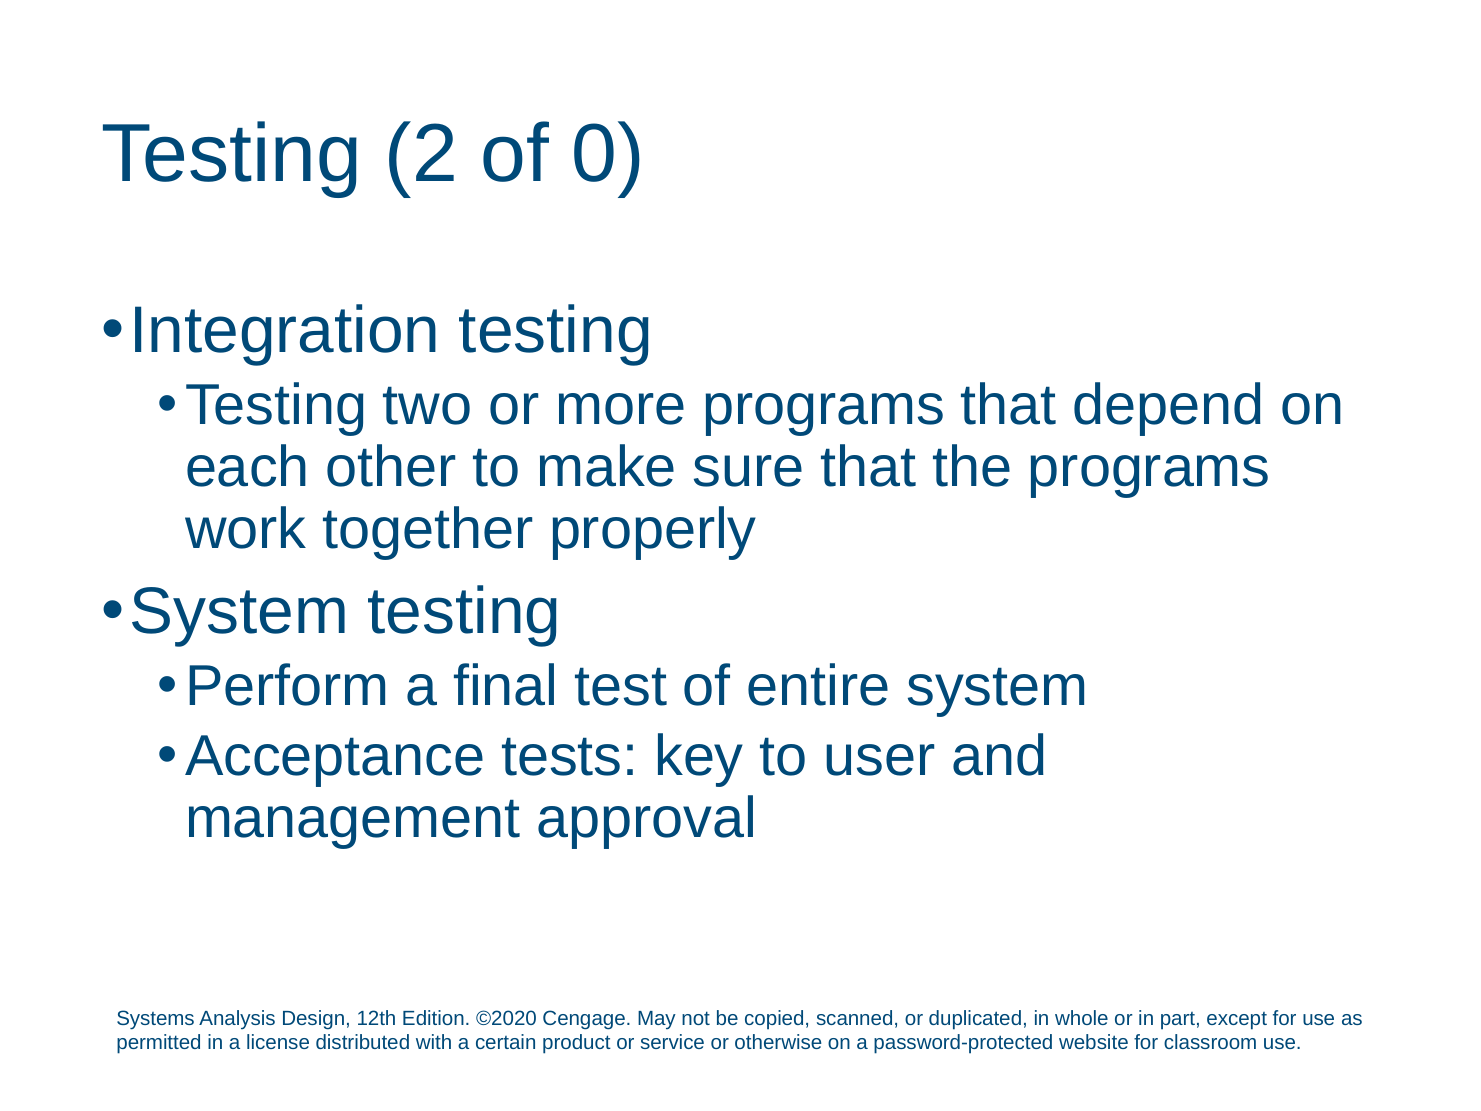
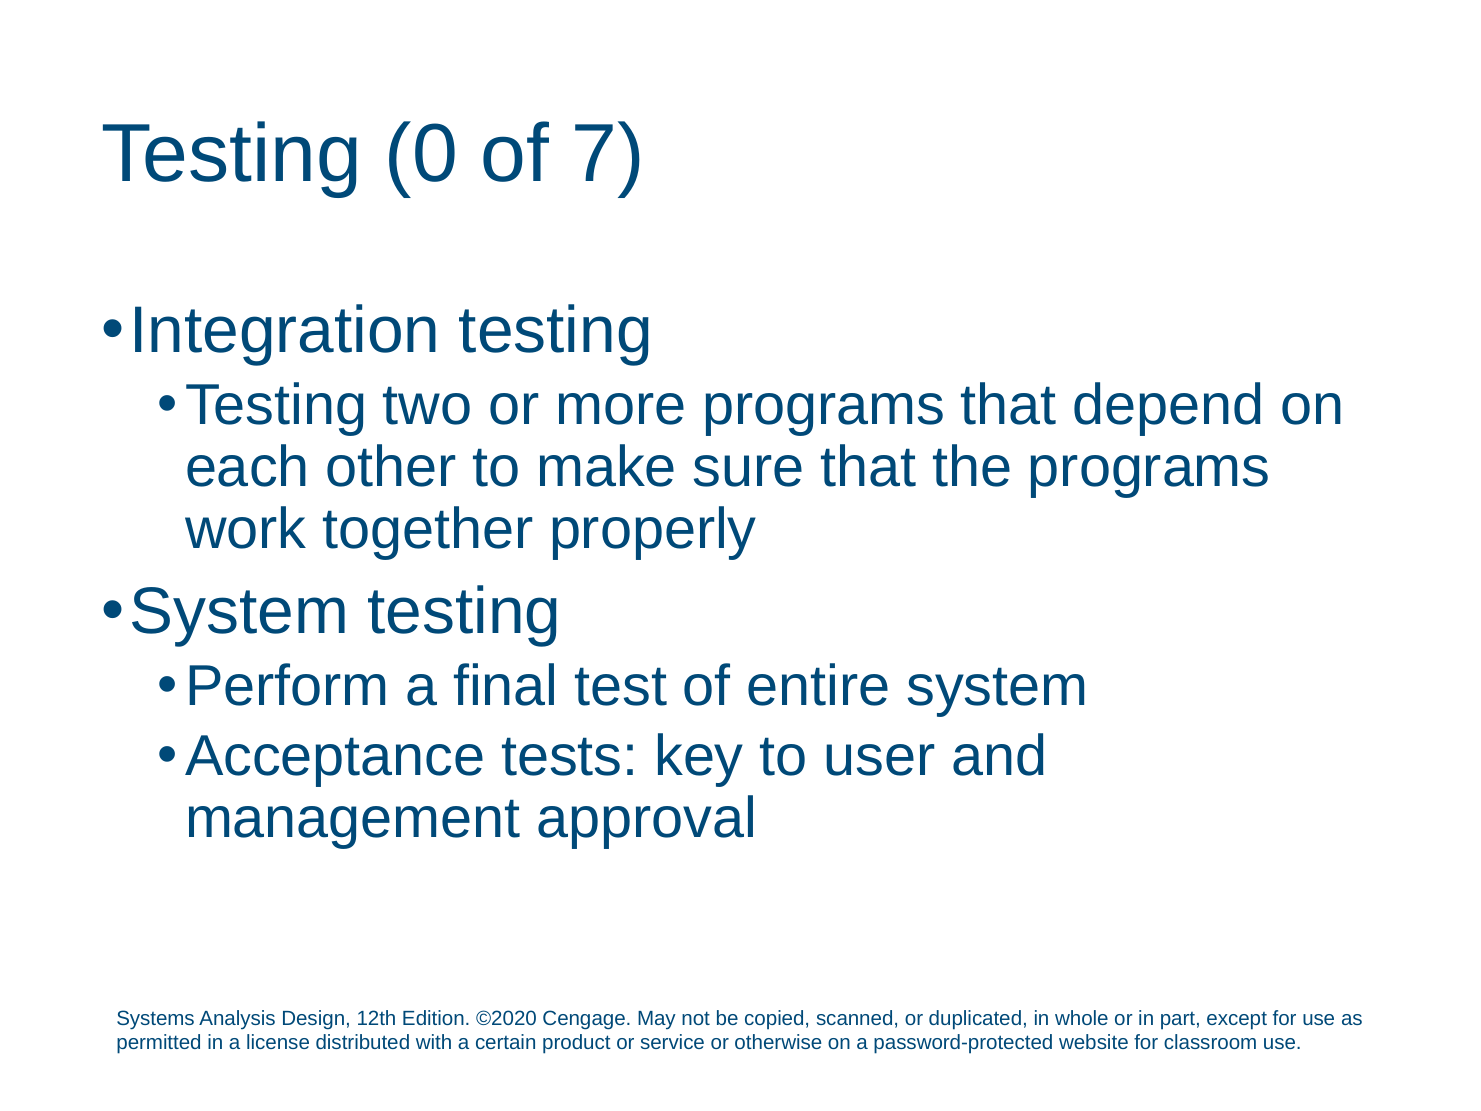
2: 2 -> 0 (421, 154)
0: 0 -> 7 (609, 154)
